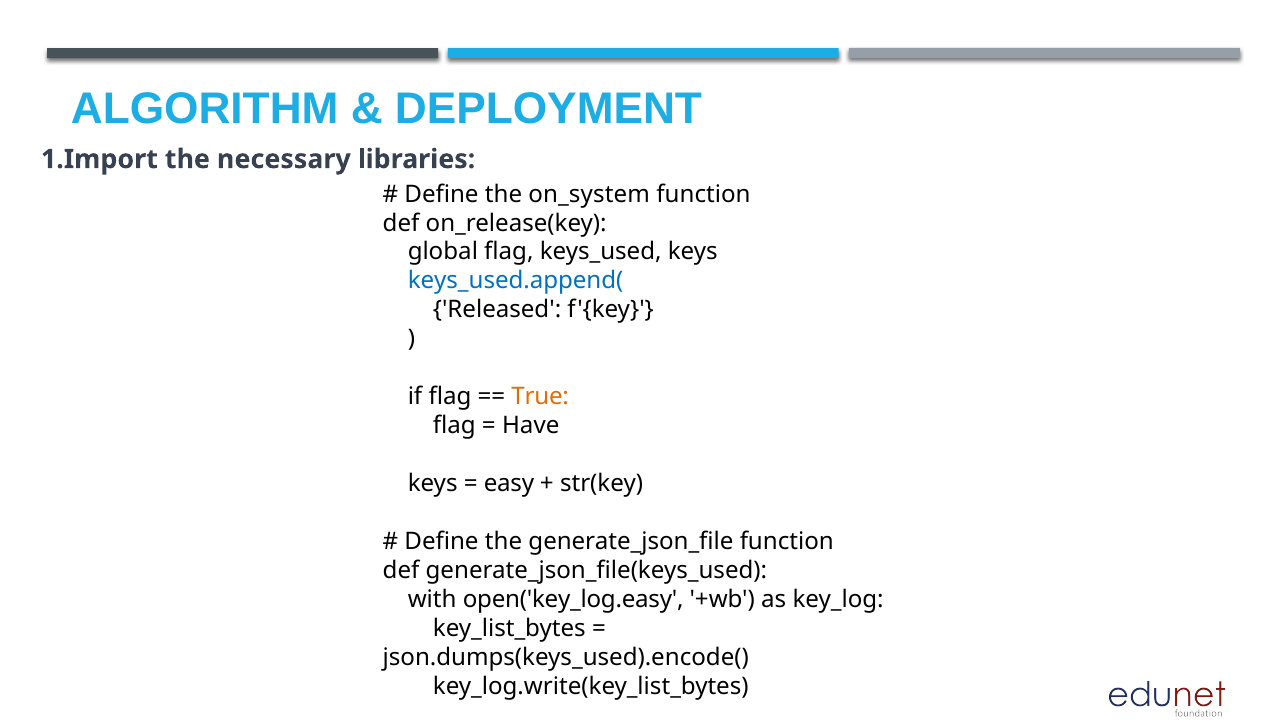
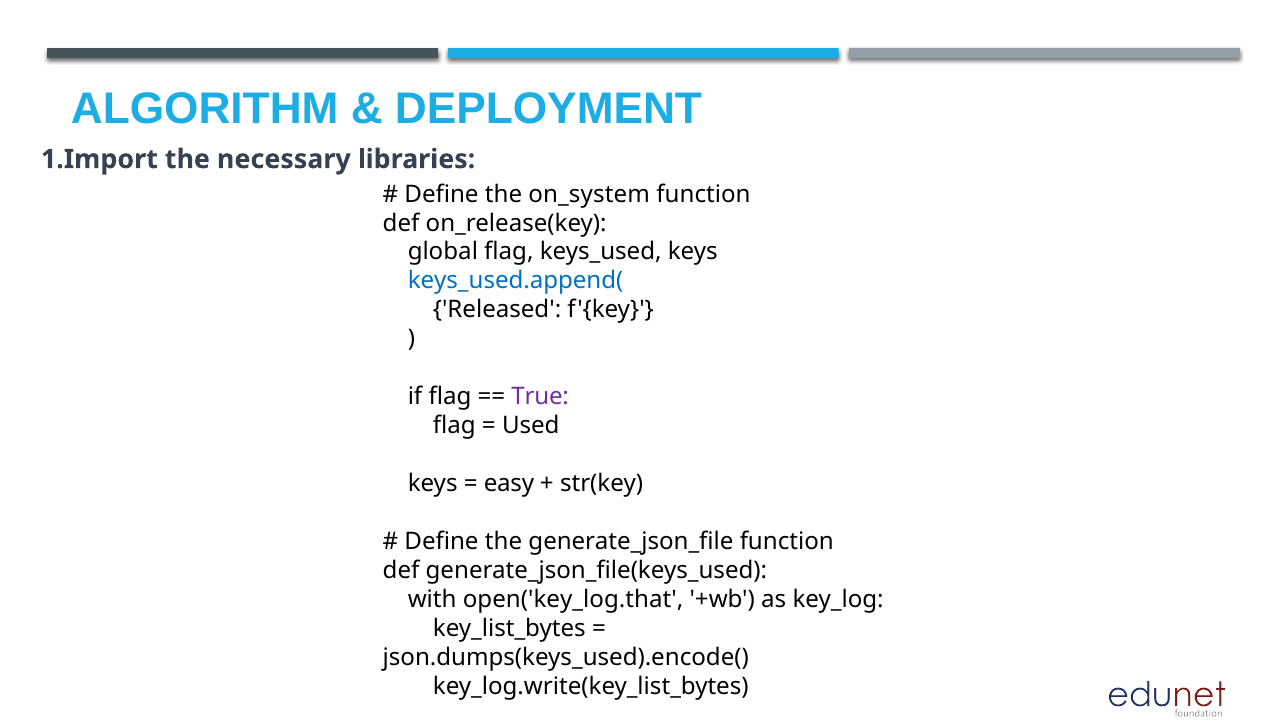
True colour: orange -> purple (540, 397)
Have: Have -> Used (531, 426)
open('key_log.easy: open('key_log.easy -> open('key_log.that (573, 599)
